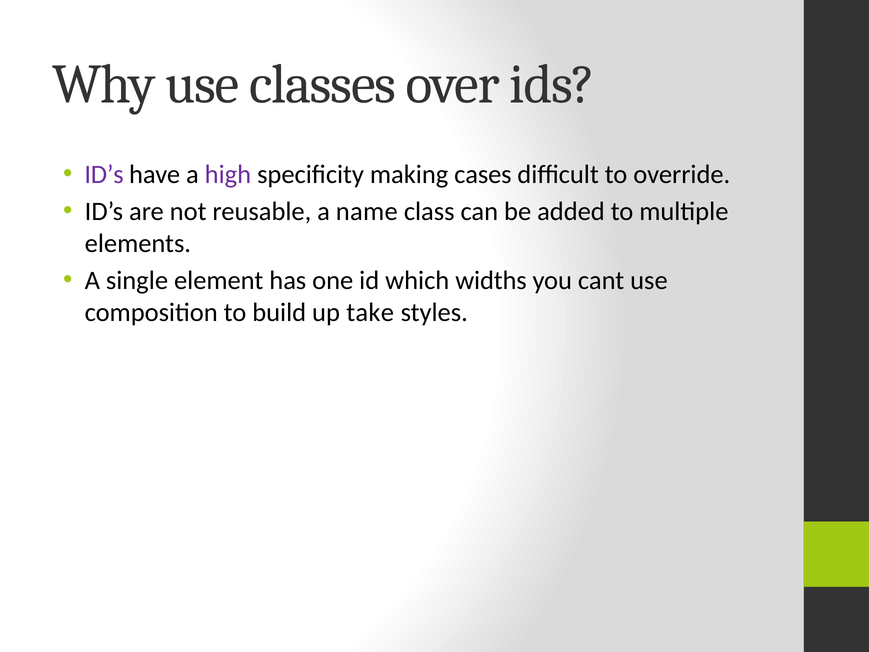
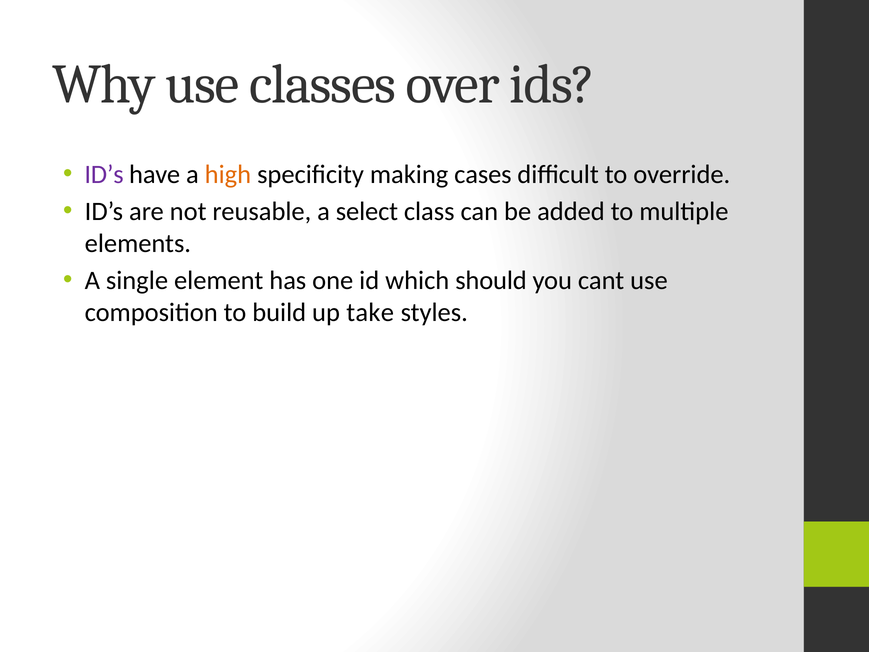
high colour: purple -> orange (228, 174)
name: name -> select (367, 211)
widths: widths -> should (491, 280)
